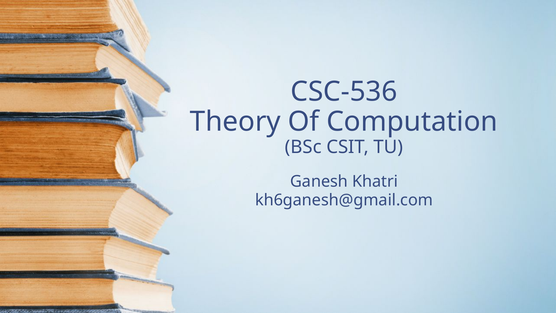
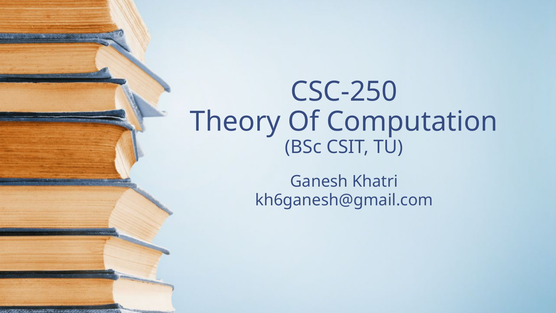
CSC-536: CSC-536 -> CSC-250 (344, 92)
